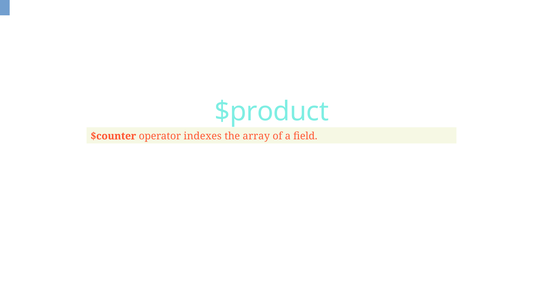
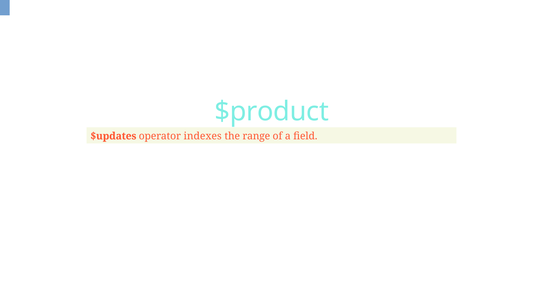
$counter: $counter -> $updates (113, 136)
array: array -> range (256, 136)
